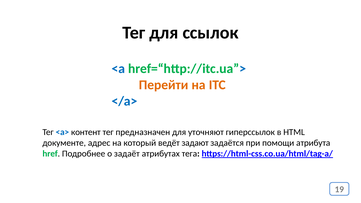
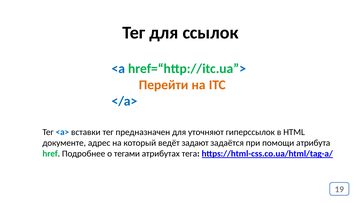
контент: контент -> вставки (86, 132)
задаёт: задаёт -> тегами (127, 154)
